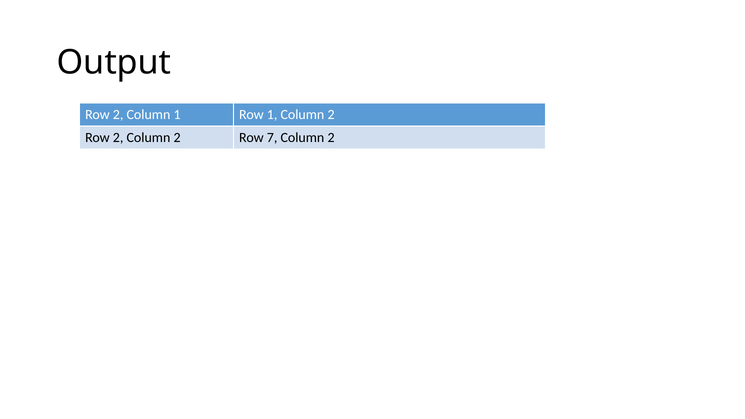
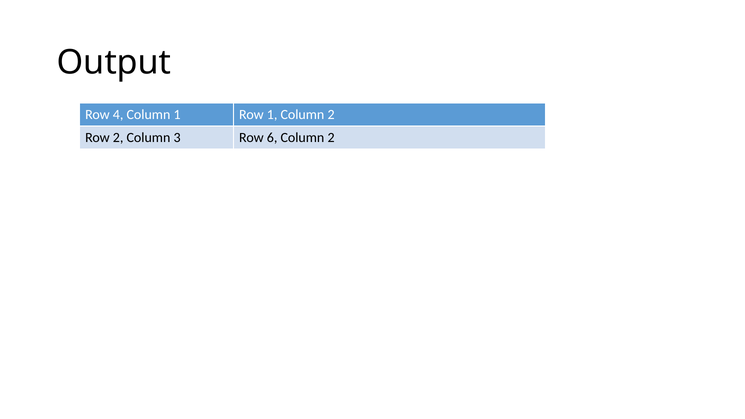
2: 2 -> 4 (118, 115)
2 Column 2: 2 -> 3 (177, 137)
7: 7 -> 6 (272, 137)
